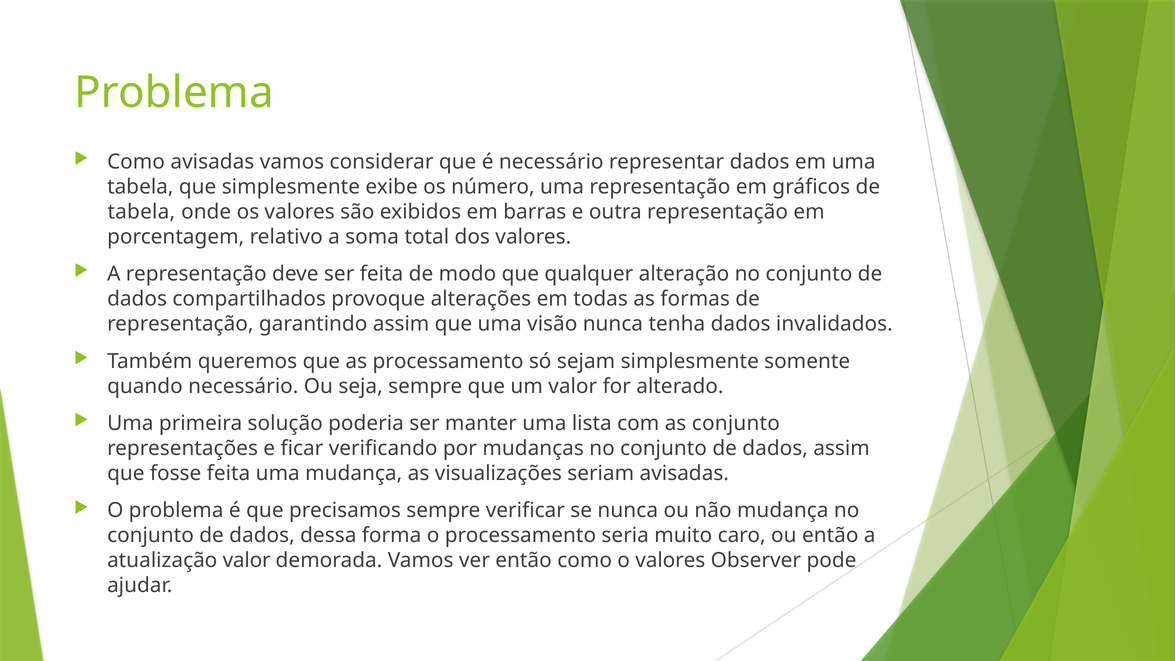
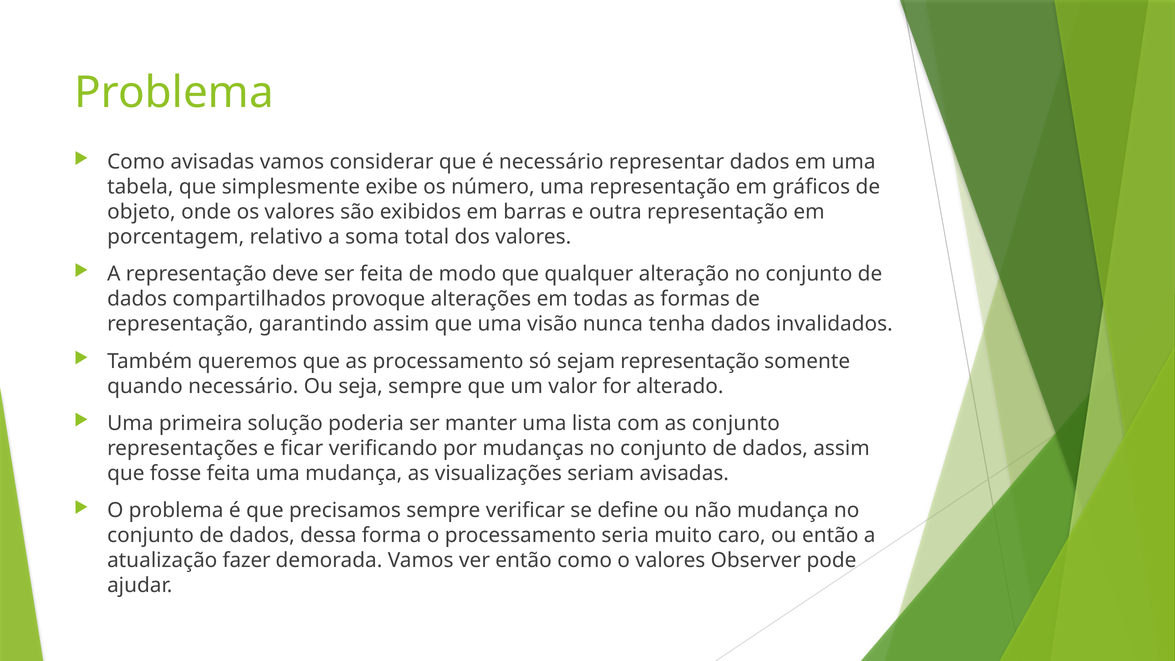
tabela: tabela -> objeto (141, 212)
sejam simplesmente: simplesmente -> representação (690, 361)
se nunca: nunca -> define (628, 511)
atualização valor: valor -> fazer (247, 561)
